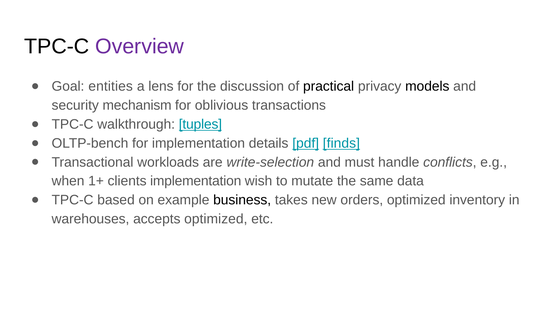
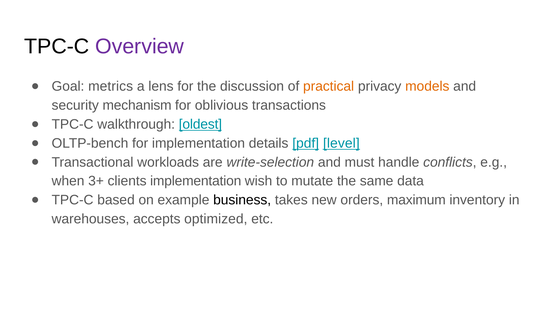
entities: entities -> metrics (111, 86)
practical colour: black -> orange (329, 86)
models colour: black -> orange (427, 86)
tuples: tuples -> oldest (200, 124)
finds: finds -> level (341, 143)
1+: 1+ -> 3+ (96, 181)
orders optimized: optimized -> maximum (416, 200)
